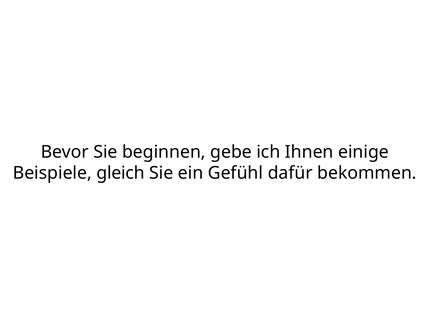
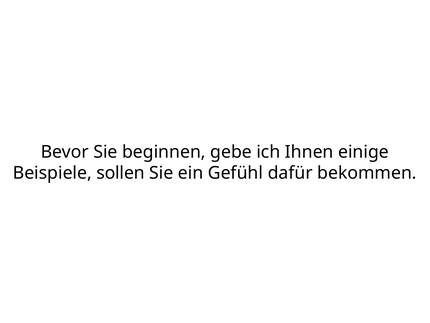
gleich: gleich -> sollen (121, 173)
